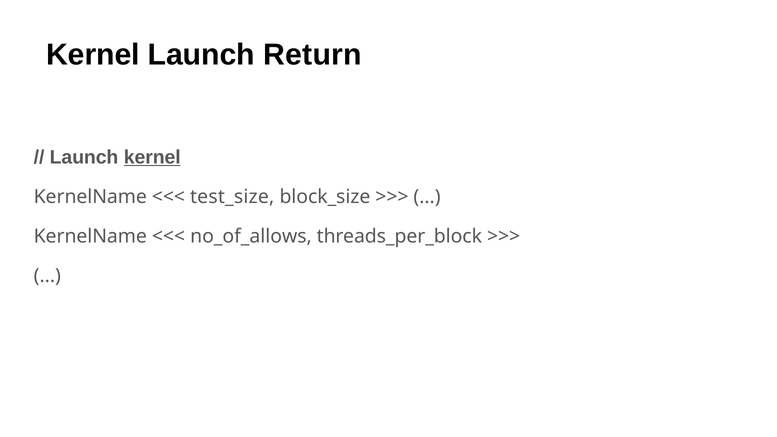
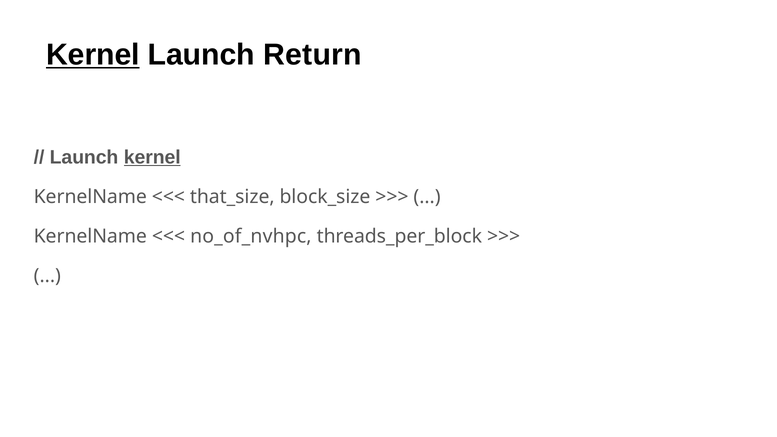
Kernel underline: none -> present (93, 55)
test_size: test_size -> that_size (232, 197)
no_of_allows: no_of_allows -> no_of_nvhpc (251, 236)
